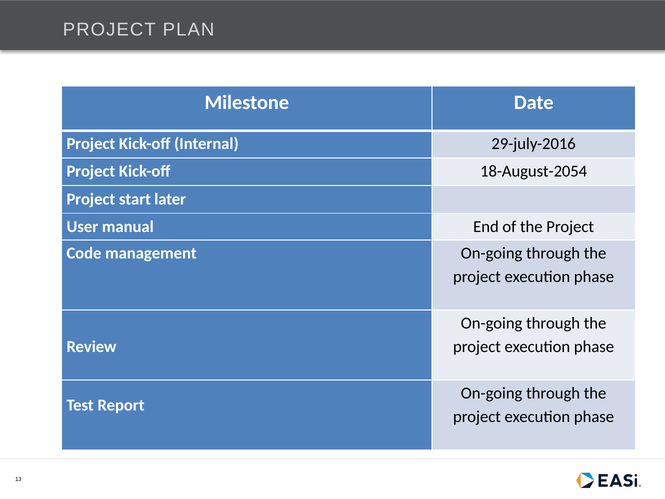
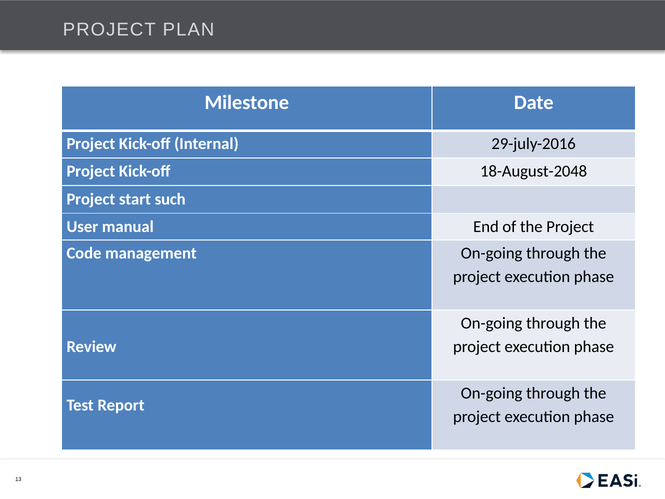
18-August-2054: 18-August-2054 -> 18-August-2048 (534, 171)
later: later -> such (170, 199)
